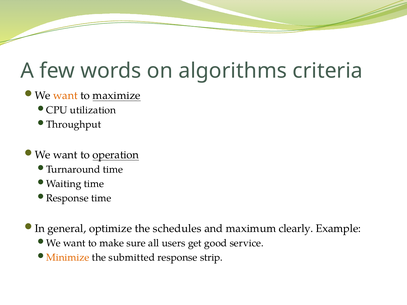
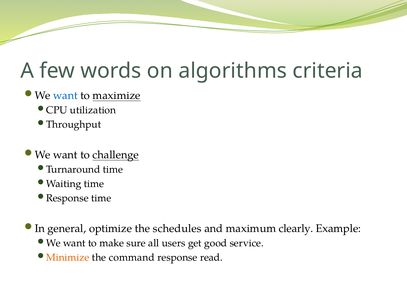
want colour: orange -> blue (65, 96)
operation: operation -> challenge (116, 155)
submitted: submitted -> command (132, 258)
strip: strip -> read (211, 258)
